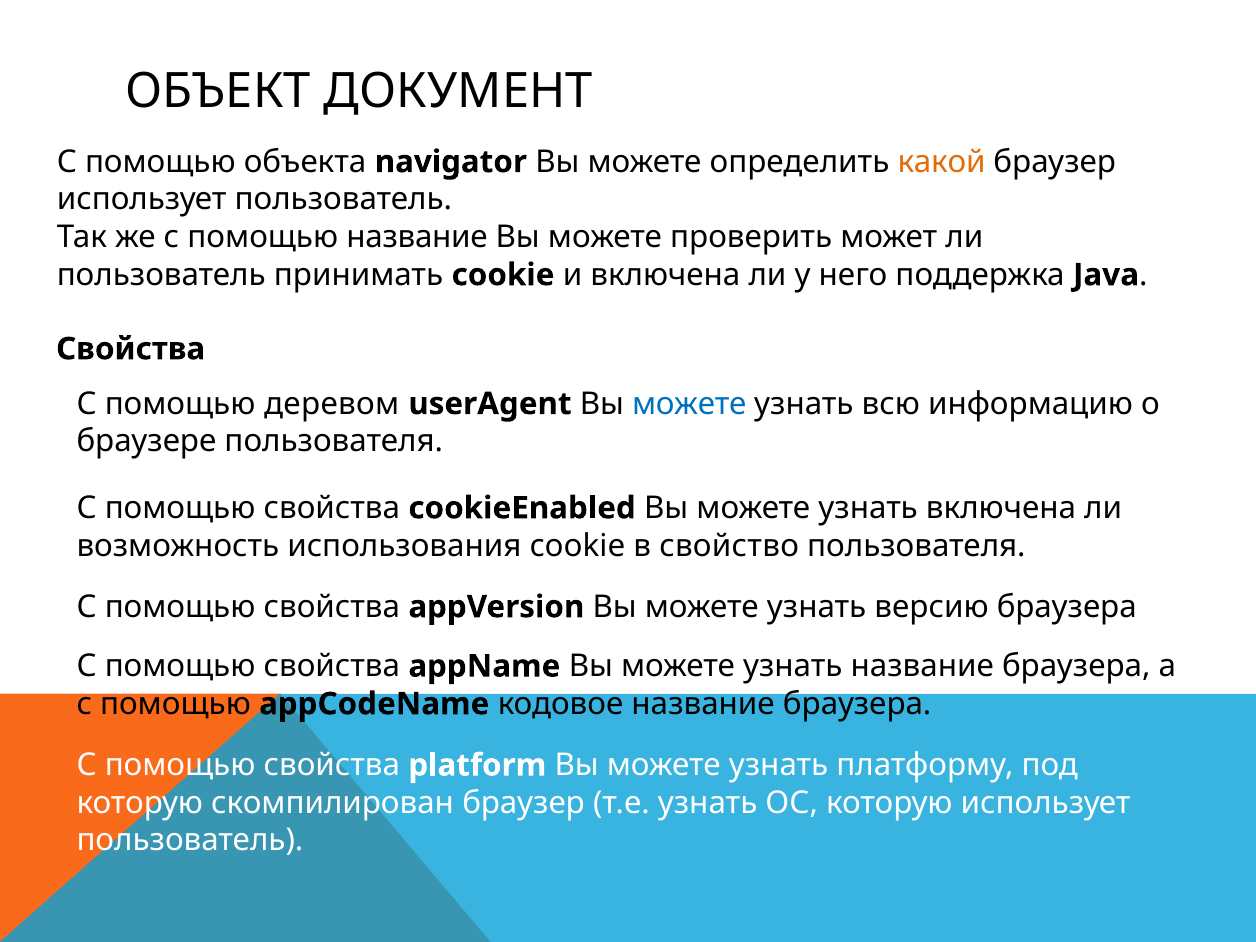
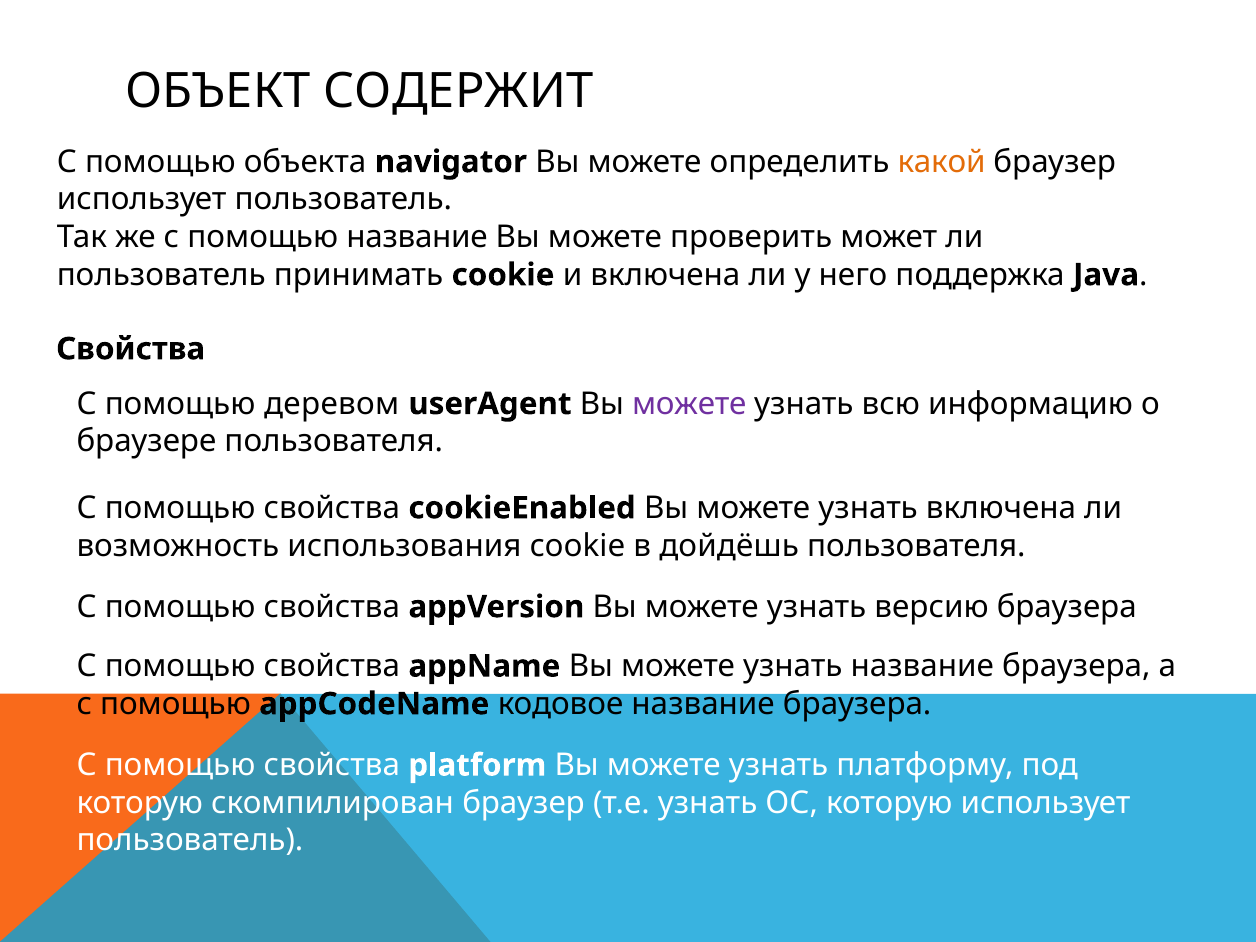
ДОКУМЕНТ: ДОКУМЕНТ -> СОДЕРЖИТ (458, 91)
можете colour: blue -> purple (689, 404)
свойство: свойство -> дойдёшь (729, 546)
